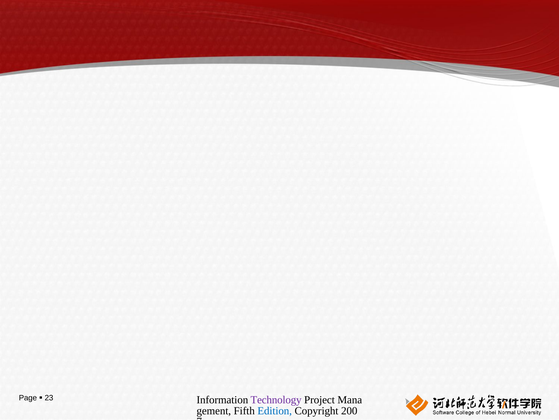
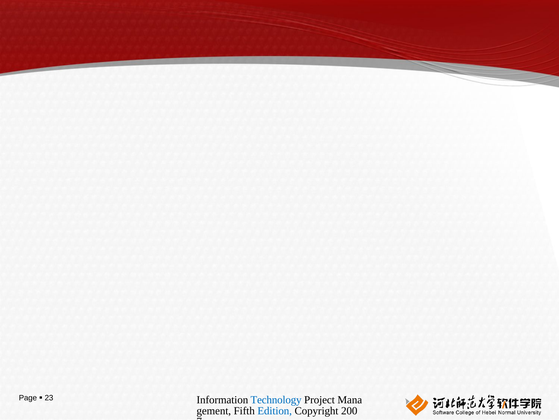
Technology colour: purple -> blue (276, 399)
